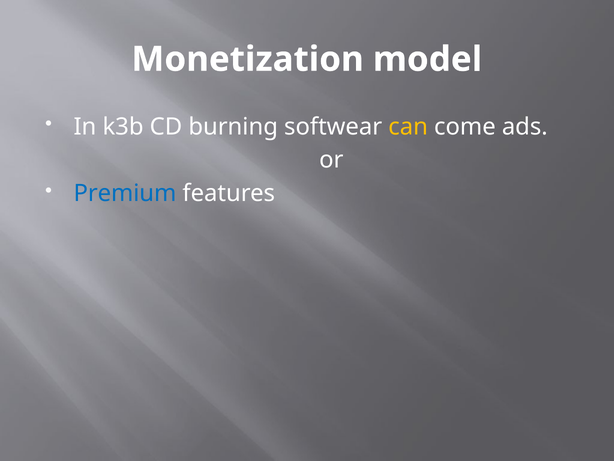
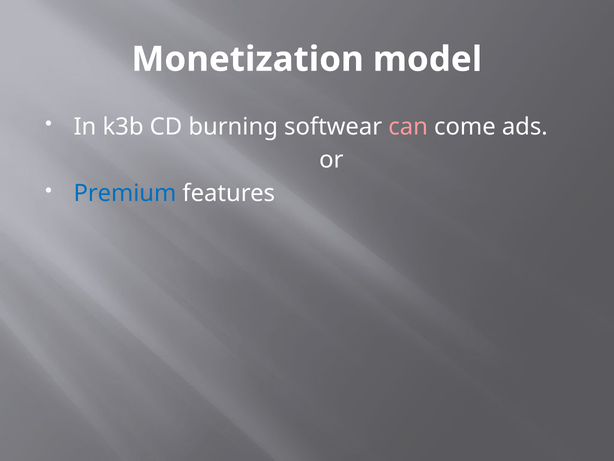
can colour: yellow -> pink (408, 126)
